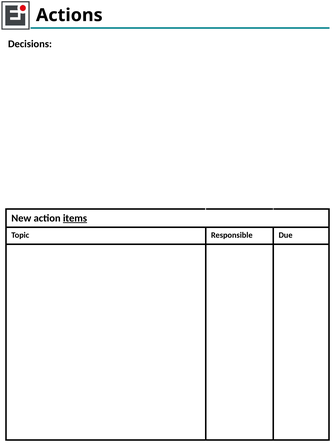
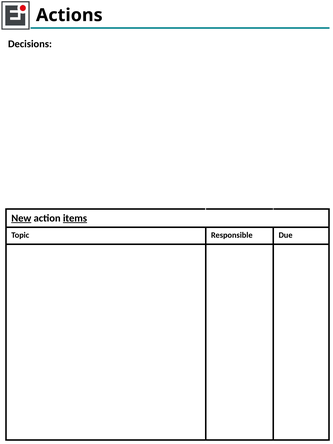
New underline: none -> present (21, 218)
